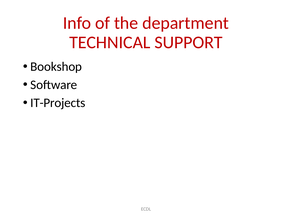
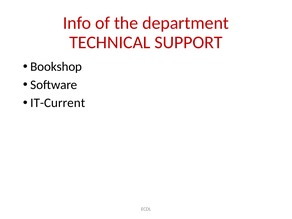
IT-Projects: IT-Projects -> IT-Current (58, 103)
